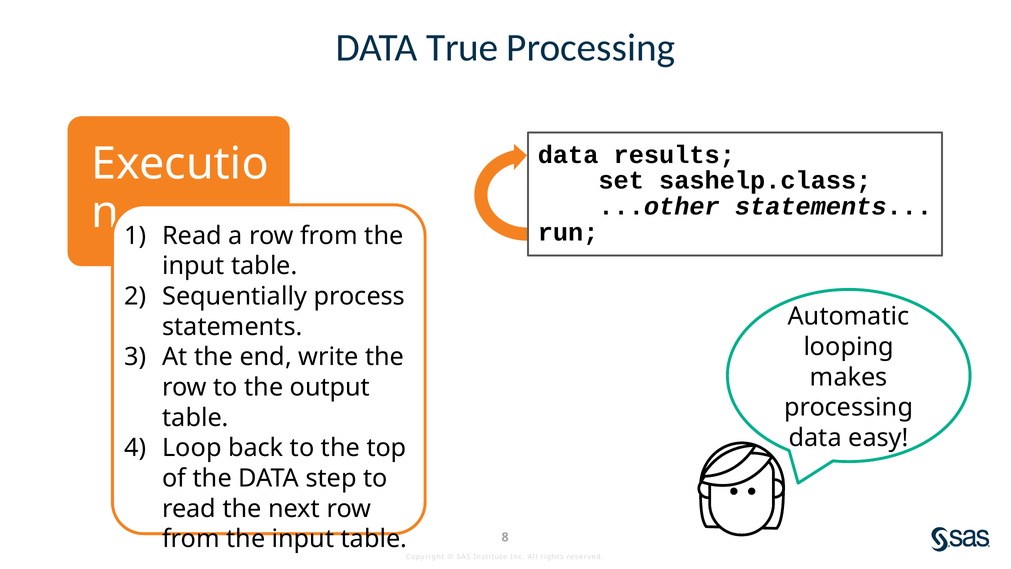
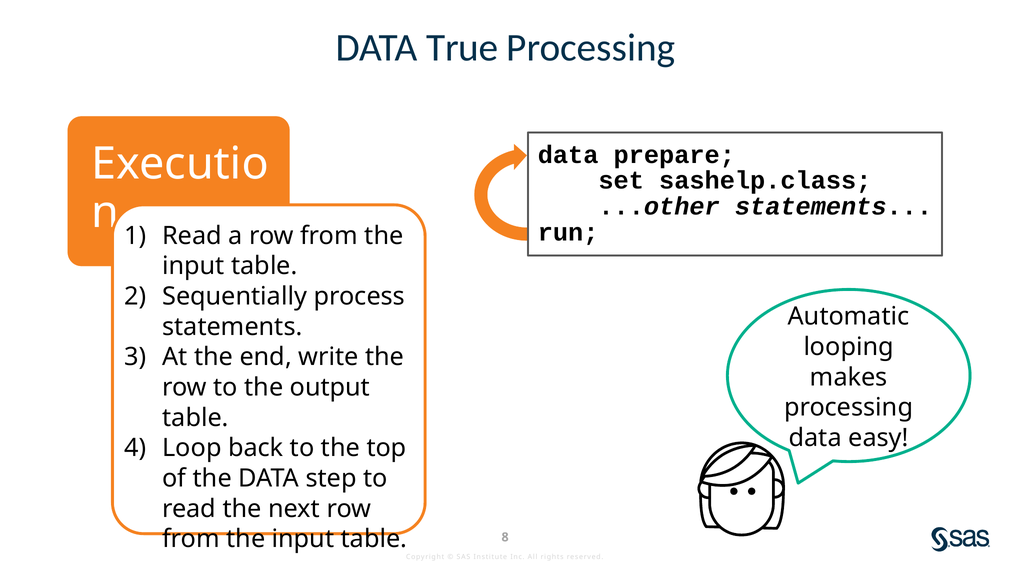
results: results -> prepare (674, 155)
